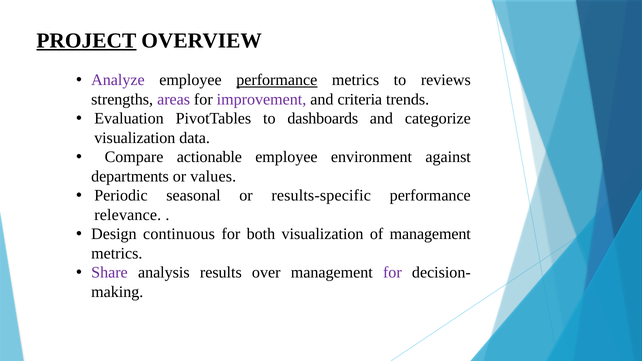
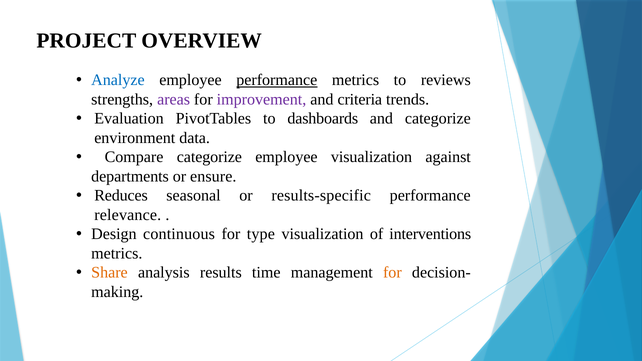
PROJECT underline: present -> none (86, 41)
Analyze colour: purple -> blue (118, 80)
visualization: visualization -> environment (135, 138)
Compare actionable: actionable -> categorize (209, 157)
employee environment: environment -> visualization (372, 157)
values: values -> ensure (213, 176)
Periodic: Periodic -> Reduces (121, 196)
both: both -> type (261, 234)
of management: management -> interventions (430, 234)
Share colour: purple -> orange (109, 273)
over: over -> time (266, 273)
for colour: purple -> orange (392, 273)
